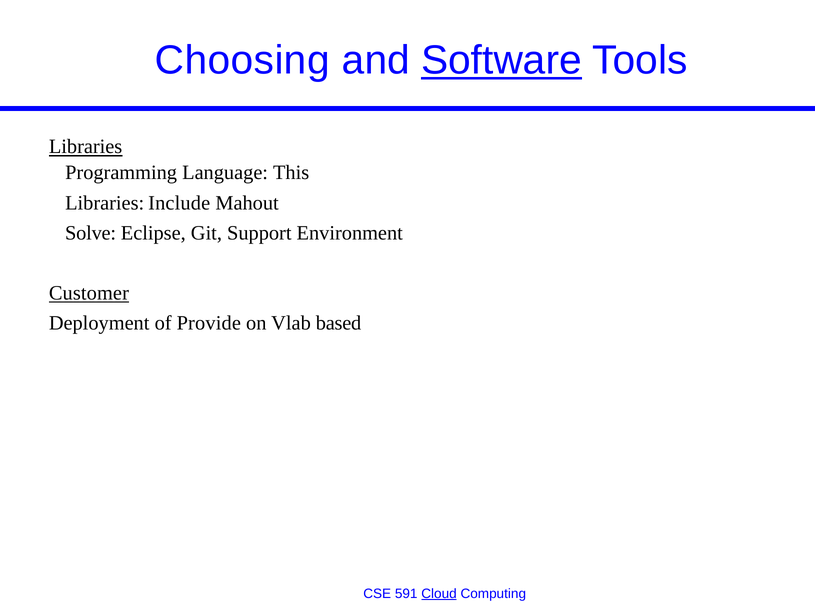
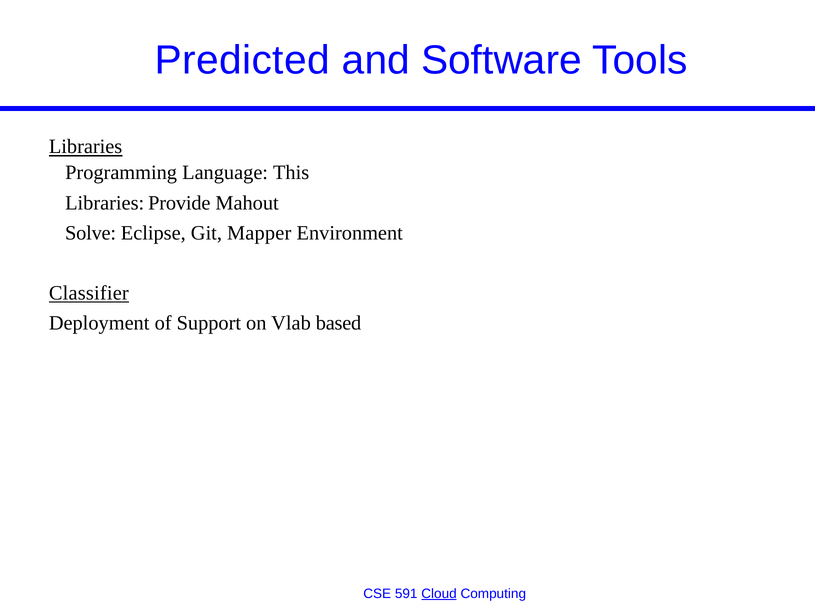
Choosing: Choosing -> Predicted (242, 61)
Software underline: present -> none (502, 61)
Include: Include -> Provide (179, 203)
Support: Support -> Mapper (259, 233)
Customer: Customer -> Classifier (89, 293)
Provide: Provide -> Support (209, 323)
